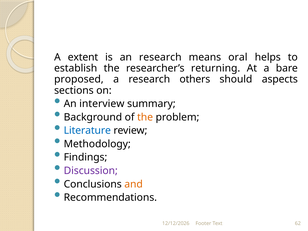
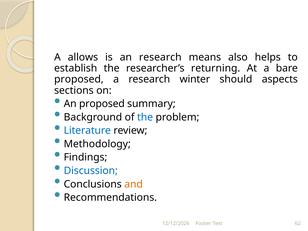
extent: extent -> allows (83, 57)
oral: oral -> also (238, 57)
others: others -> winter (195, 79)
An interview: interview -> proposed (102, 104)
the colour: orange -> blue (145, 117)
Discussion colour: purple -> blue (91, 171)
